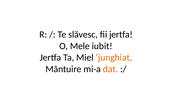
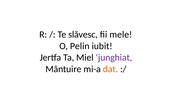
fii jertfa: jertfa -> mele (121, 34)
Mele: Mele -> Pelin (80, 46)
junghiat colour: orange -> purple (114, 57)
